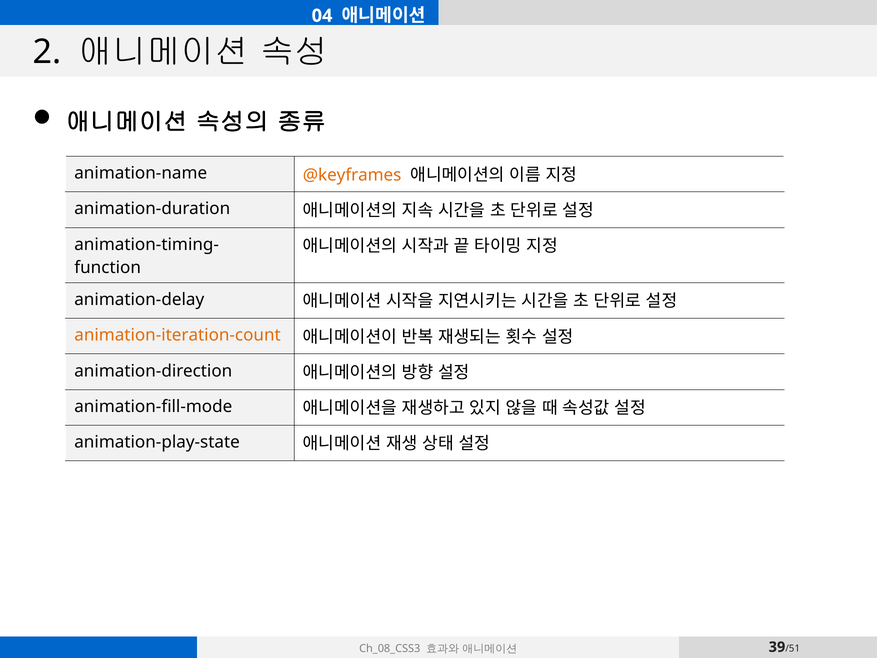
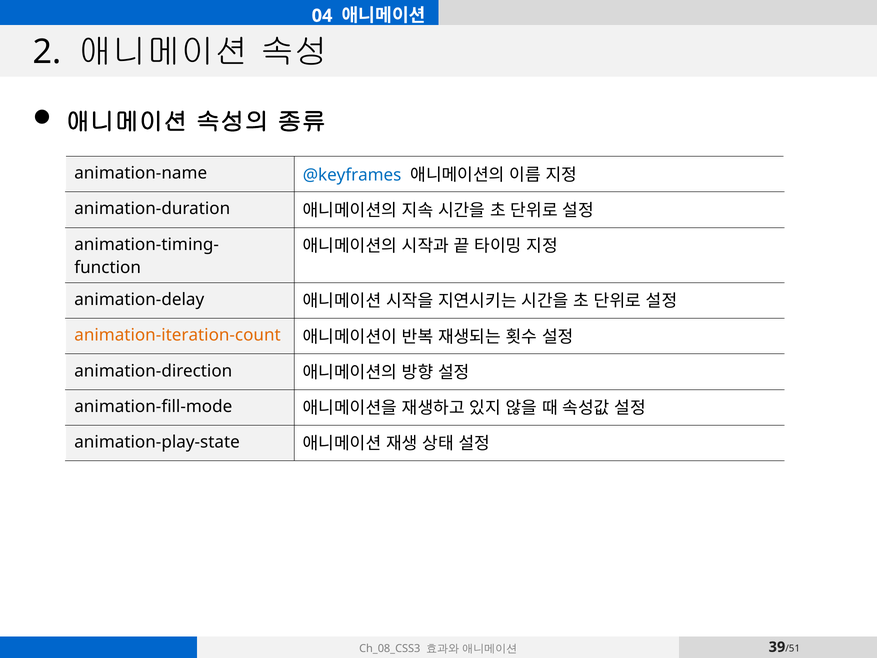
@keyframes colour: orange -> blue (352, 175)
